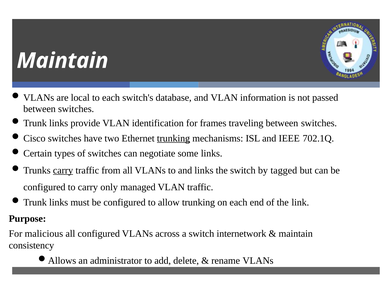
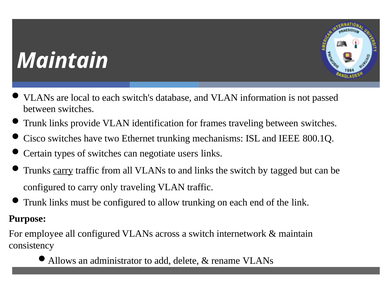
trunking underline: present -> none (173, 138)
702.1Q: 702.1Q -> 800.1Q (318, 138)
some: some -> users (188, 153)
only managed: managed -> traveling (138, 187)
malicious: malicious -> employee (44, 234)
